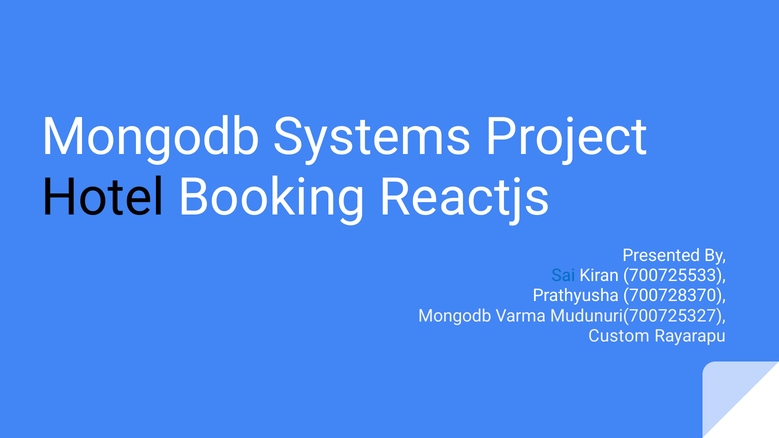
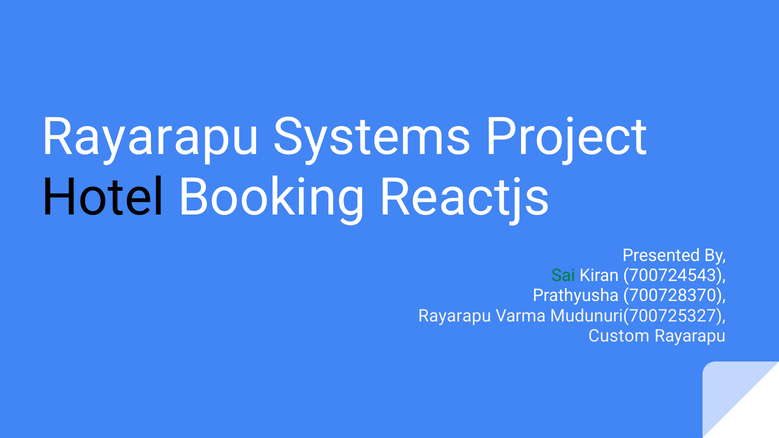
Mongodb: Mongodb -> Rayarapu (150, 137)
Sai colour: blue -> green (563, 276)
700725533: 700725533 -> 700724543 (674, 276)
Mongodb: Mongodb -> Rayarapu (455, 316)
